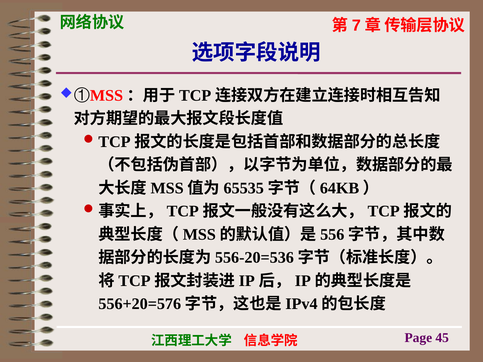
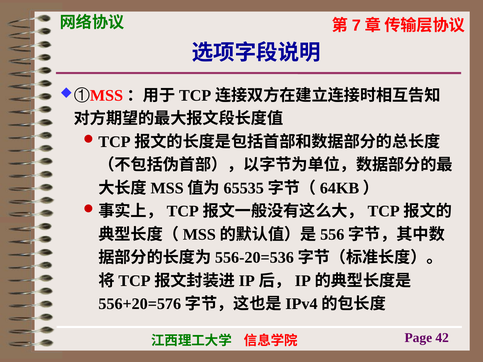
45: 45 -> 42 (442, 338)
